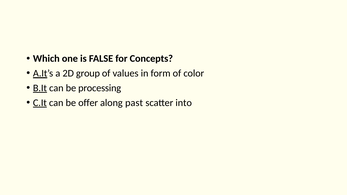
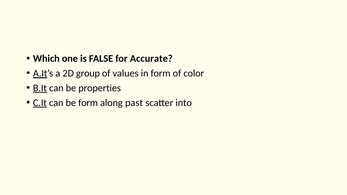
Concepts: Concepts -> Accurate (151, 59)
processing: processing -> properties (100, 88)
be offer: offer -> form (88, 103)
